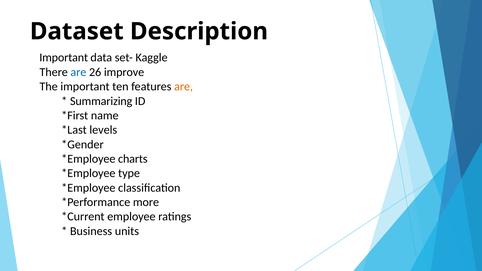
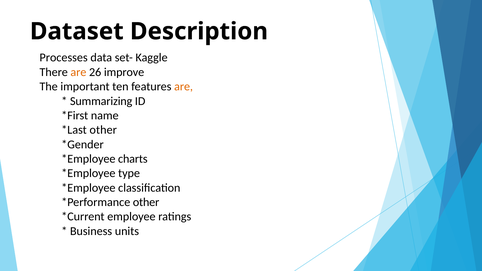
Important: Important -> Processes (64, 58)
are colour: blue -> orange (78, 72)
levels: levels -> other (103, 130)
more: more -> other (146, 202)
